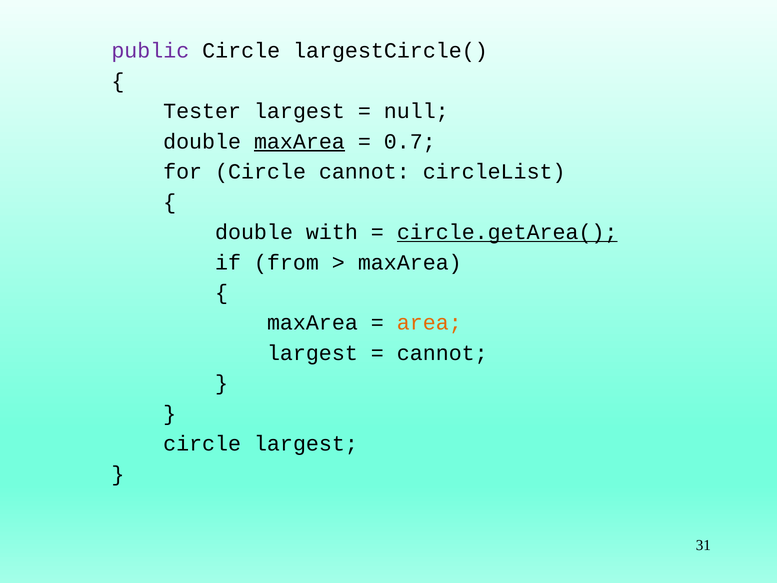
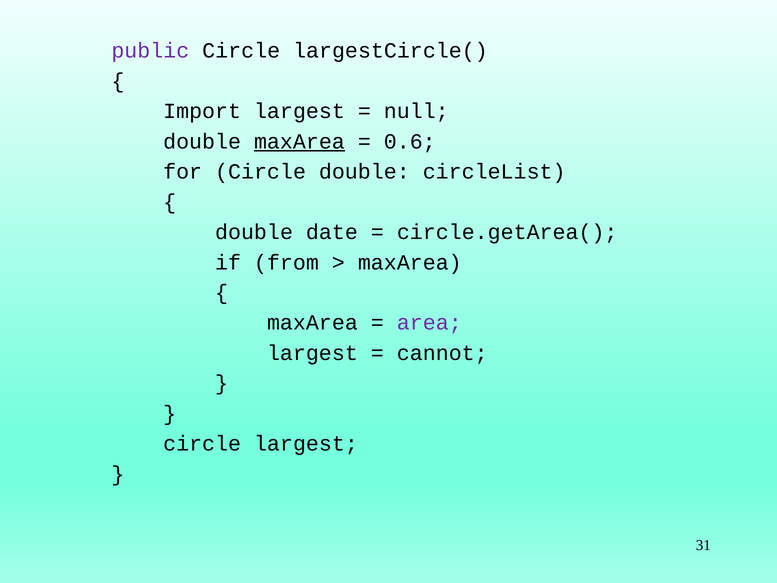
Tester: Tester -> Import (202, 111)
0.7: 0.7 -> 0.6 (410, 141)
Circle cannot: cannot -> double (364, 172)
with: with -> date (332, 232)
circle.getArea( underline: present -> none (507, 232)
area colour: orange -> purple (429, 323)
